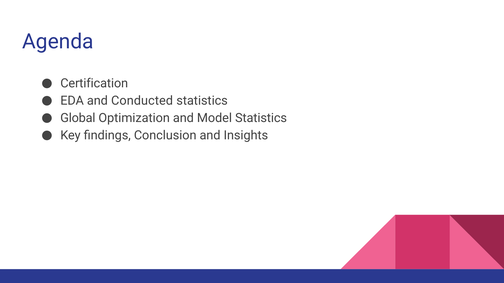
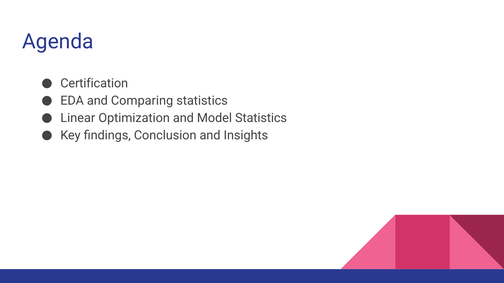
Conducted: Conducted -> Comparing (142, 101)
Global: Global -> Linear (78, 118)
